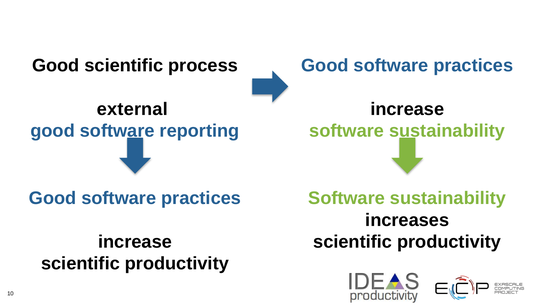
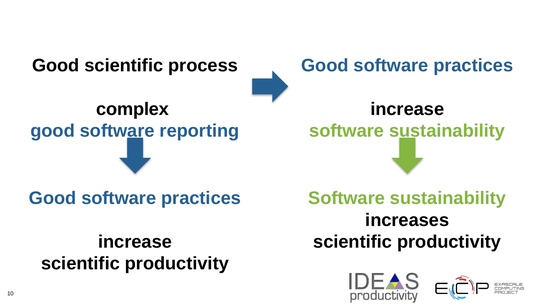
external: external -> complex (133, 109)
